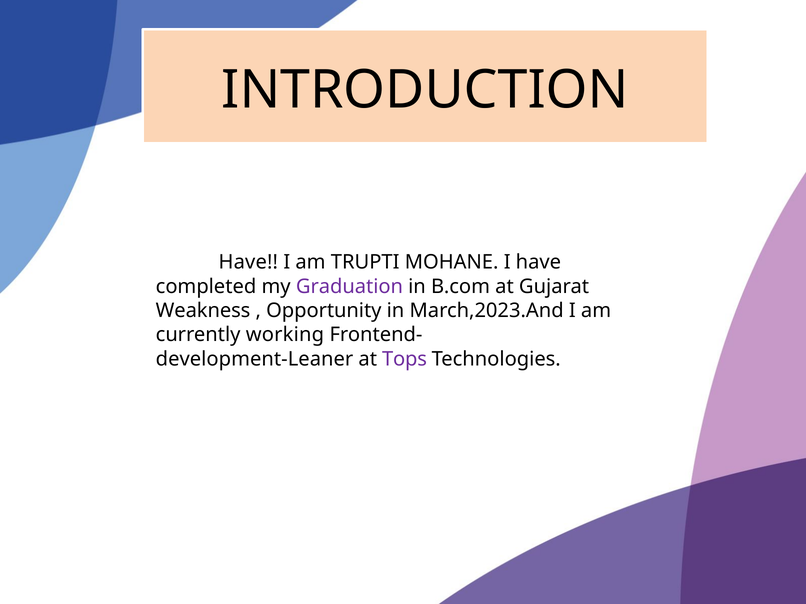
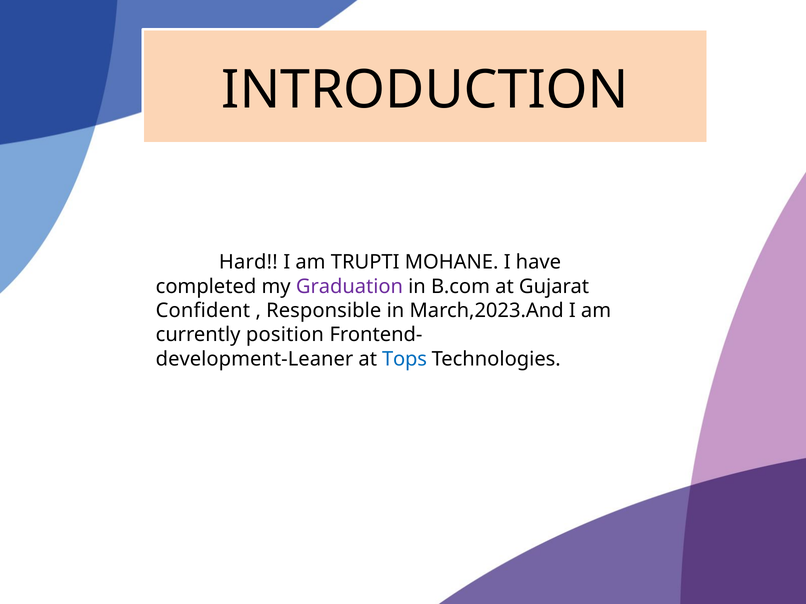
Have: Have -> Hard (248, 263)
Weakness: Weakness -> Confident (203, 311)
Opportunity: Opportunity -> Responsible (324, 311)
working: working -> position (285, 335)
Tops colour: purple -> blue (404, 359)
